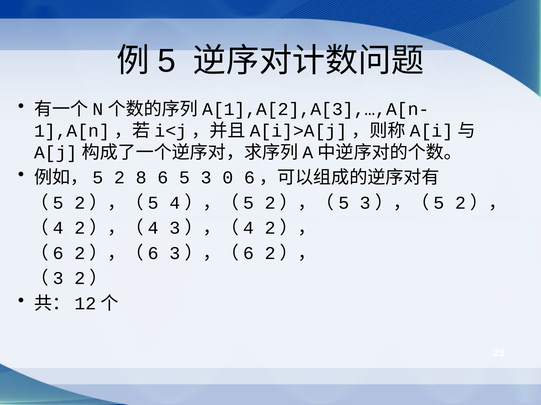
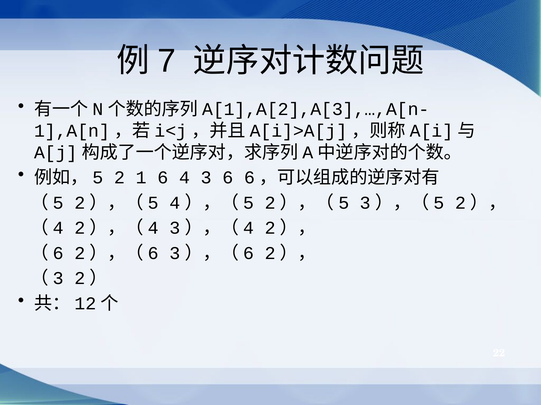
5: 5 -> 7 (167, 61)
8: 8 -> 1 (141, 178)
6 5: 5 -> 4 (185, 178)
3 0: 0 -> 6 (228, 178)
